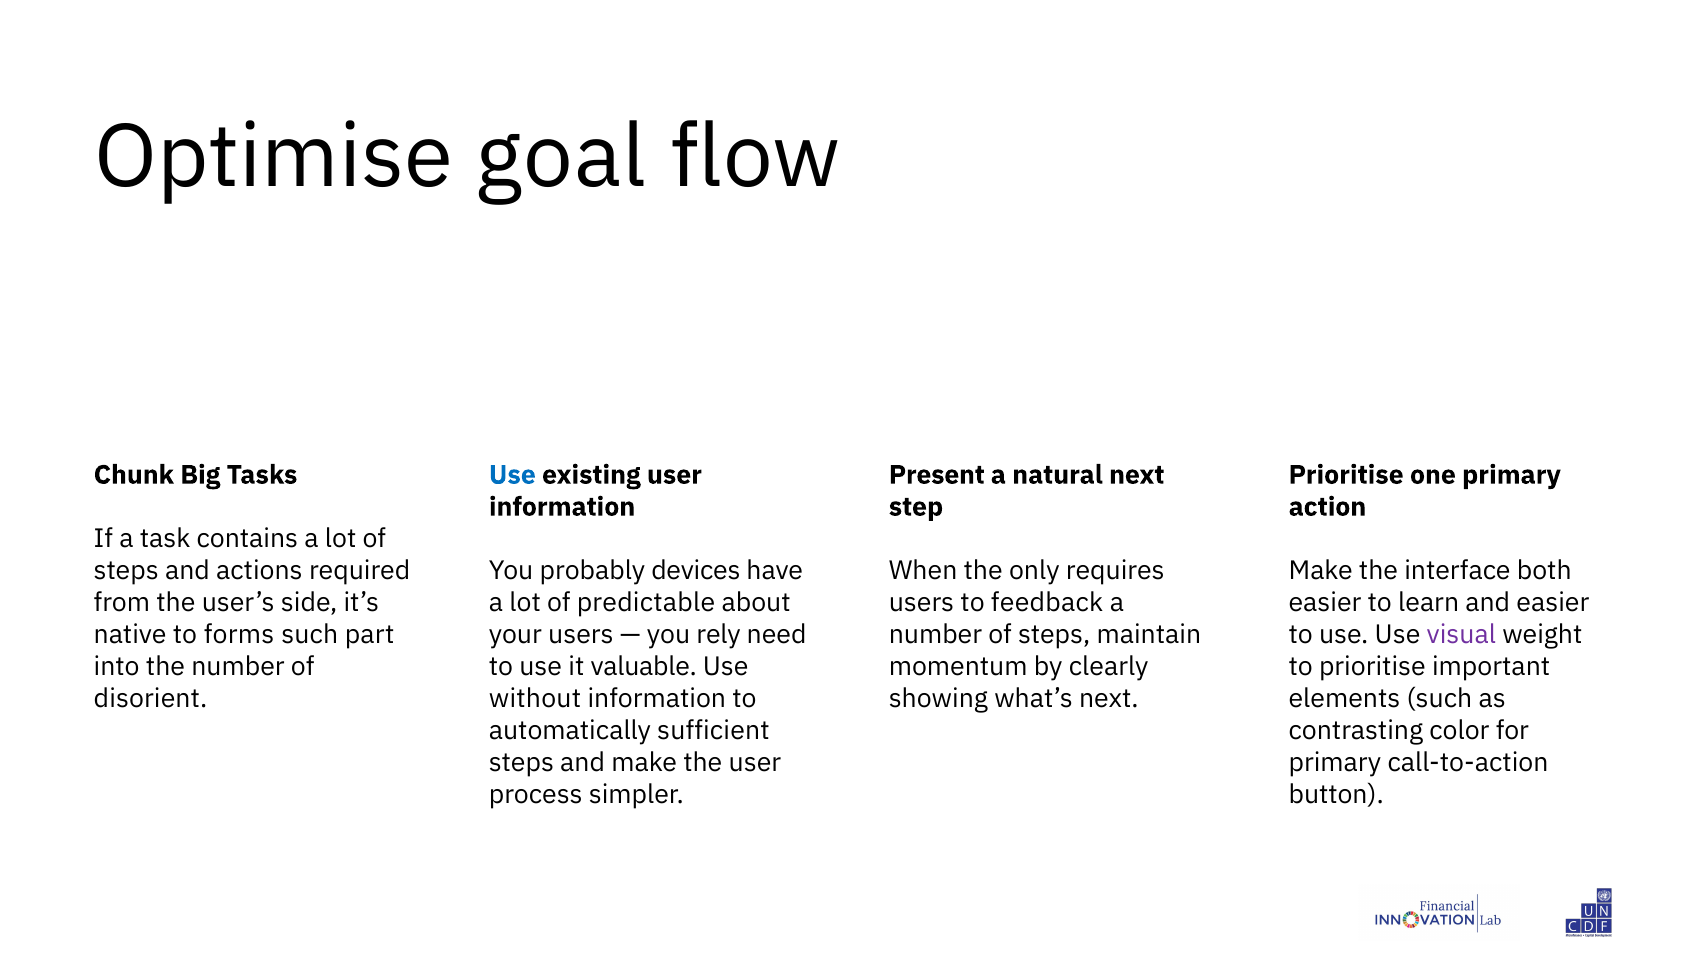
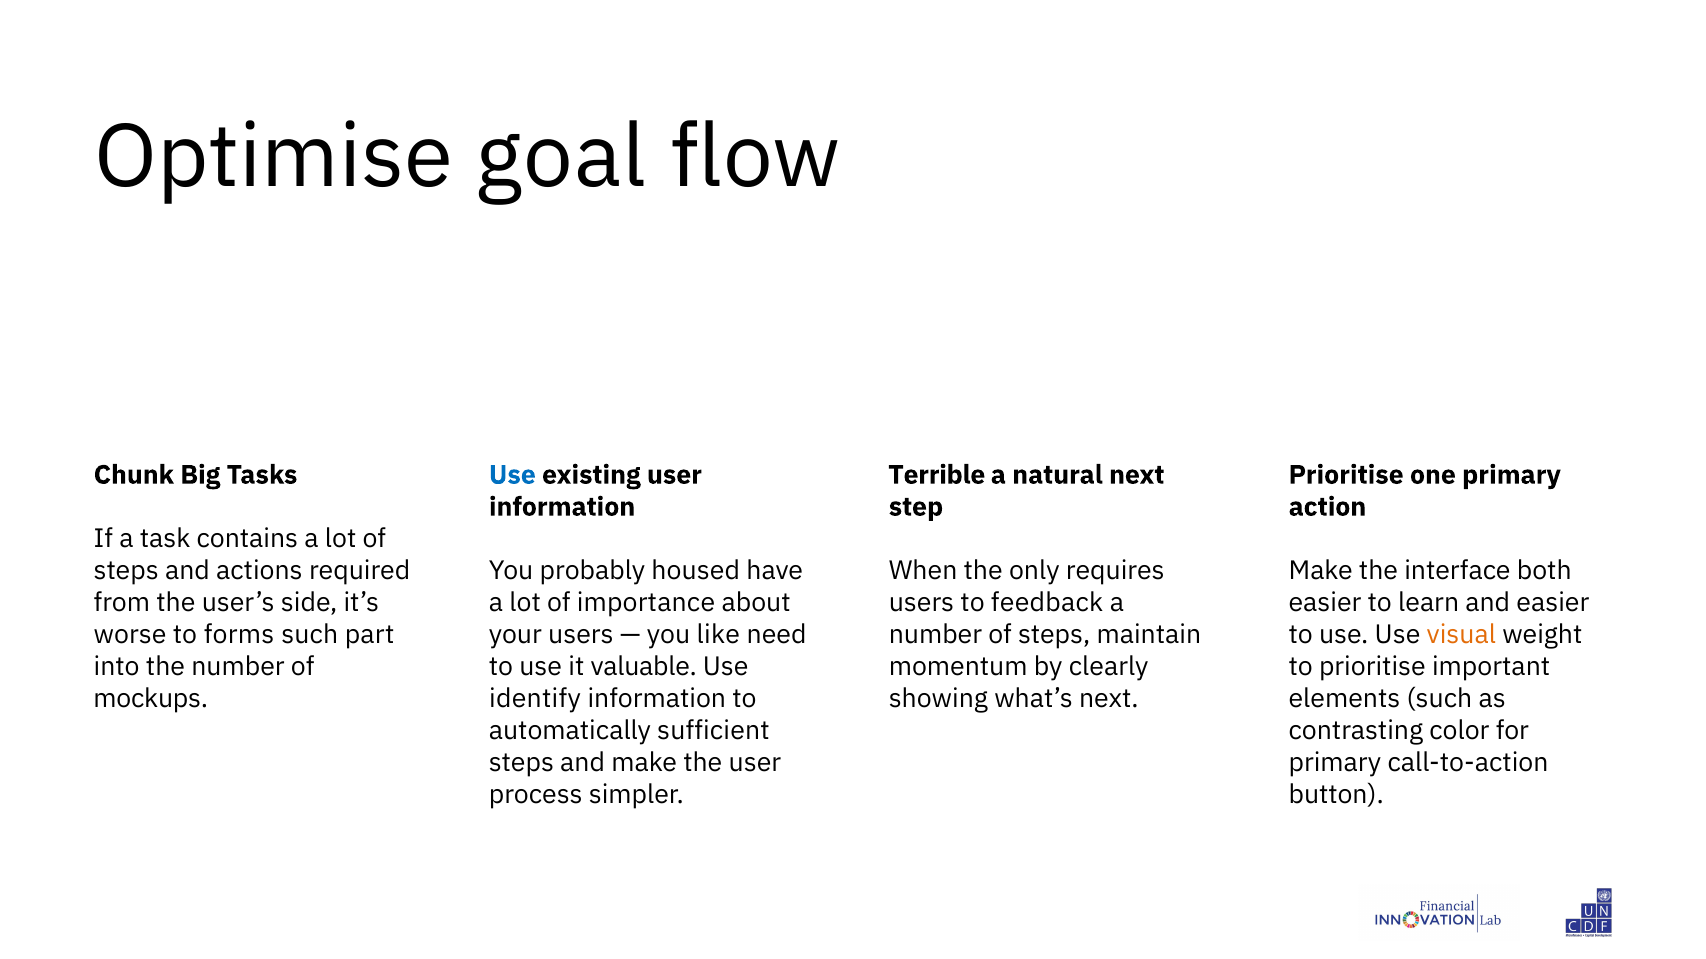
Present: Present -> Terrible (937, 475)
devices: devices -> housed (696, 571)
predictable: predictable -> importance (646, 603)
native: native -> worse (130, 635)
rely: rely -> like (718, 635)
visual colour: purple -> orange (1461, 635)
disorient: disorient -> mockups (151, 699)
without: without -> identify (535, 699)
